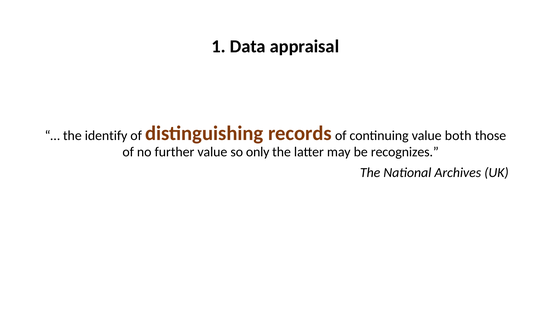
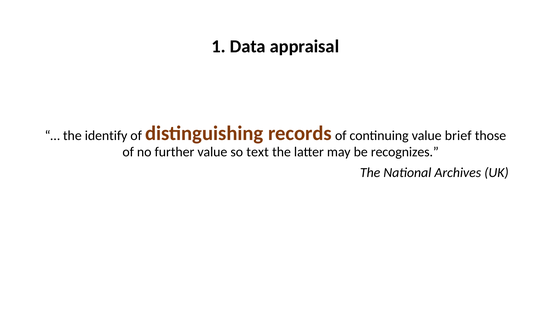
both: both -> brief (458, 136)
only: only -> text (258, 152)
